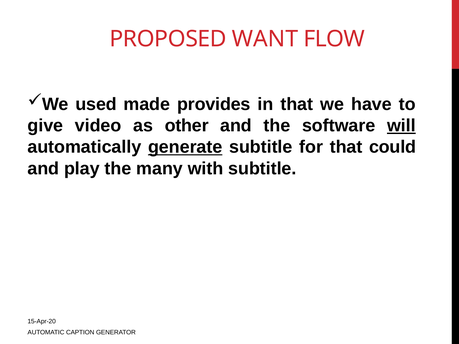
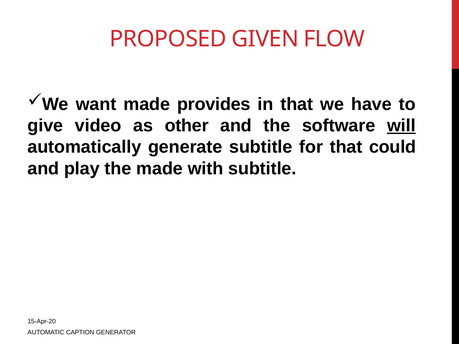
WANT: WANT -> GIVEN (265, 39)
used: used -> want (96, 104)
generate underline: present -> none (185, 147)
the many: many -> made (160, 169)
